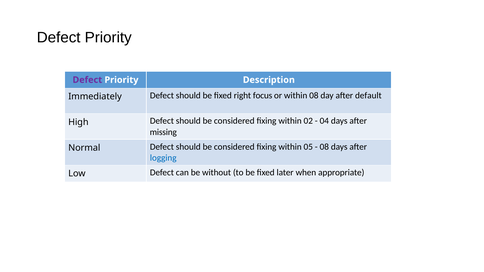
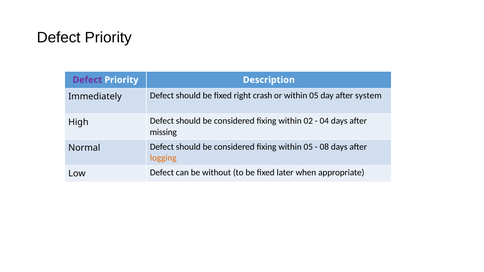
focus: focus -> crash (263, 96)
or within 08: 08 -> 05 (314, 96)
default: default -> system (368, 96)
logging colour: blue -> orange (163, 158)
